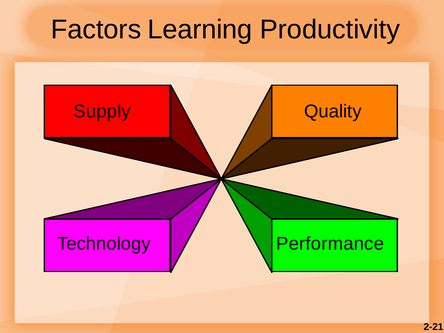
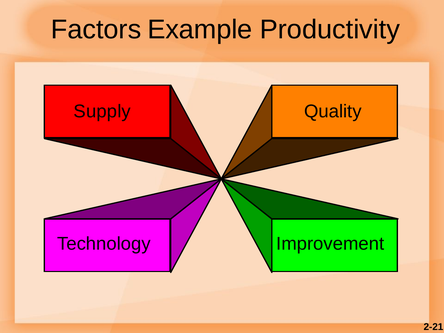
Learning: Learning -> Example (200, 30)
Performance: Performance -> Improvement (330, 244)
